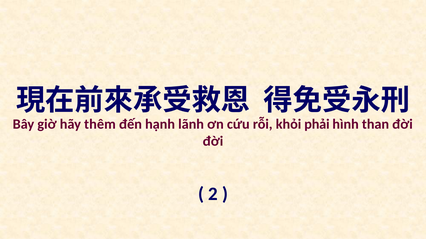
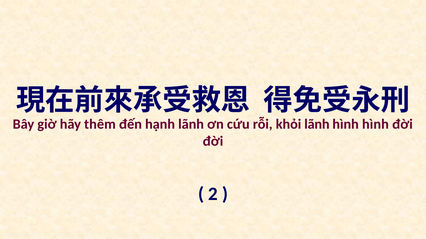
khỏi phải: phải -> lãnh (317, 124)
hình than: than -> hình (375, 124)
